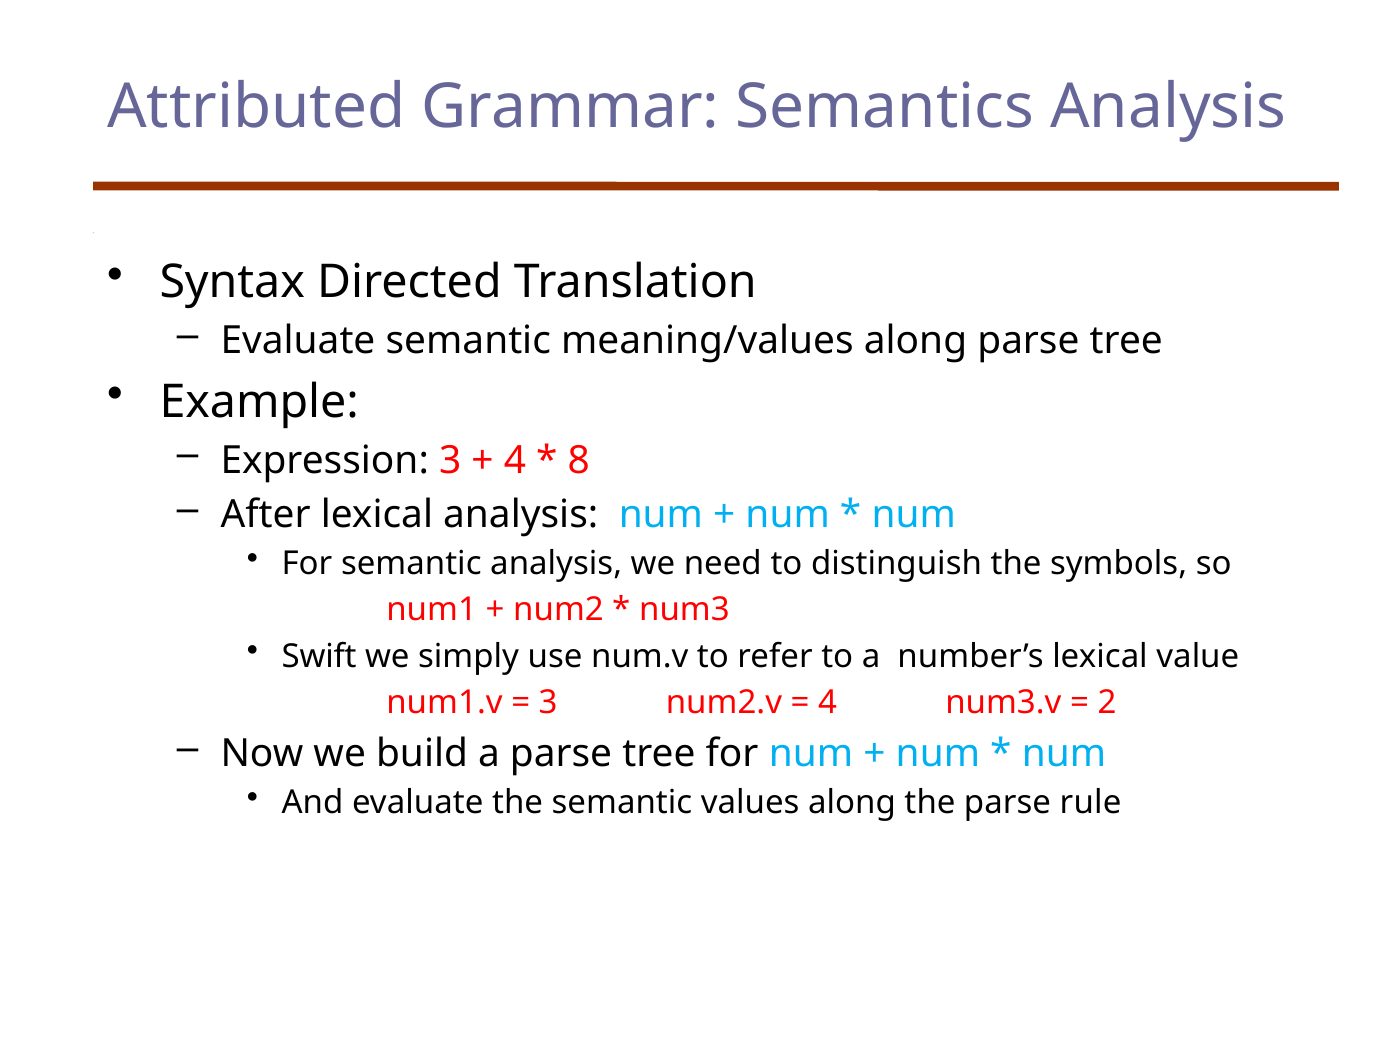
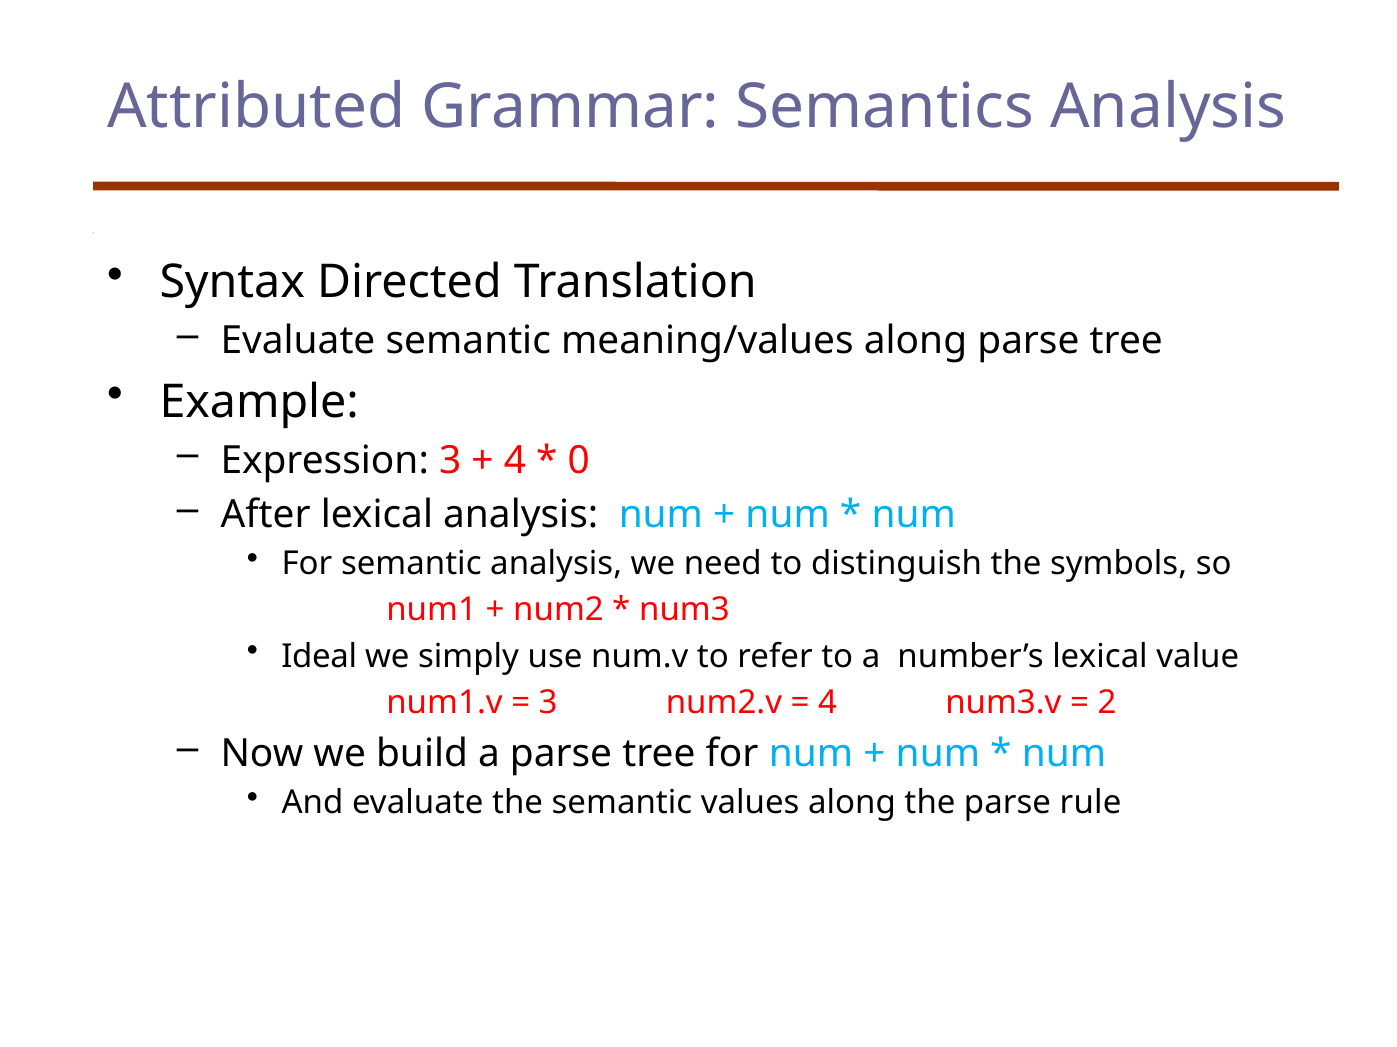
8: 8 -> 0 (579, 461)
Swift: Swift -> Ideal (319, 657)
